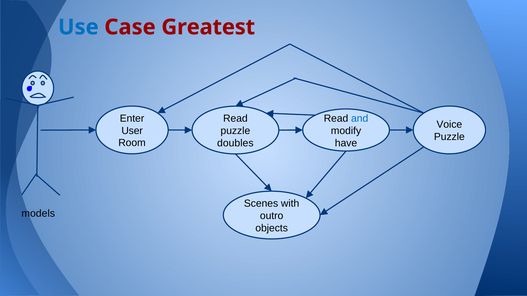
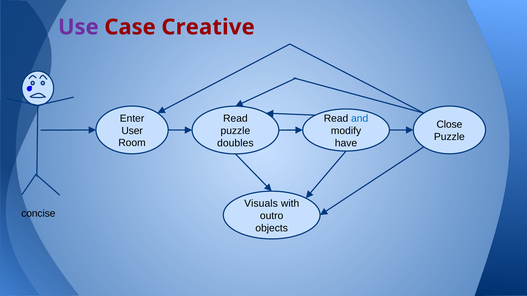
Use colour: blue -> purple (78, 27)
Greatest: Greatest -> Creative (208, 27)
Voice: Voice -> Close (449, 125)
Scenes: Scenes -> Visuals (261, 204)
models: models -> concise (38, 214)
